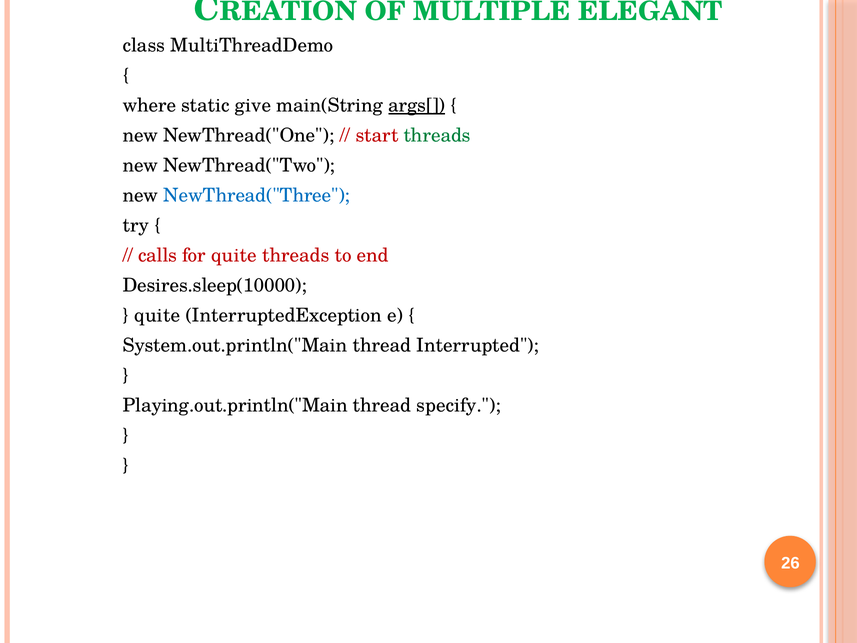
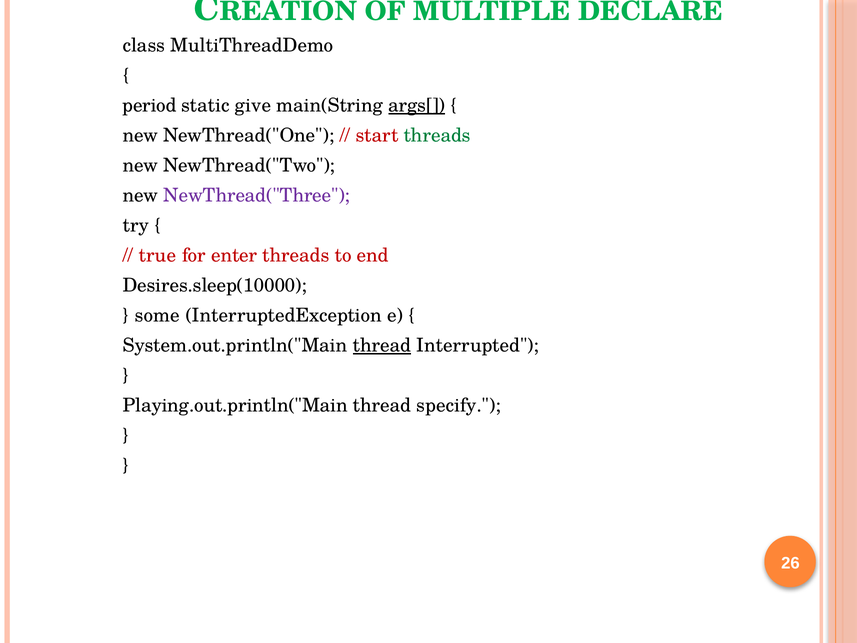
ELEGANT: ELEGANT -> DECLARE (651, 12)
where: where -> period (150, 106)
NewThread("Three colour: blue -> purple (257, 196)
calls: calls -> true (157, 256)
for quite: quite -> enter (234, 256)
quite: quite -> some (157, 316)
thread underline: none -> present (382, 345)
